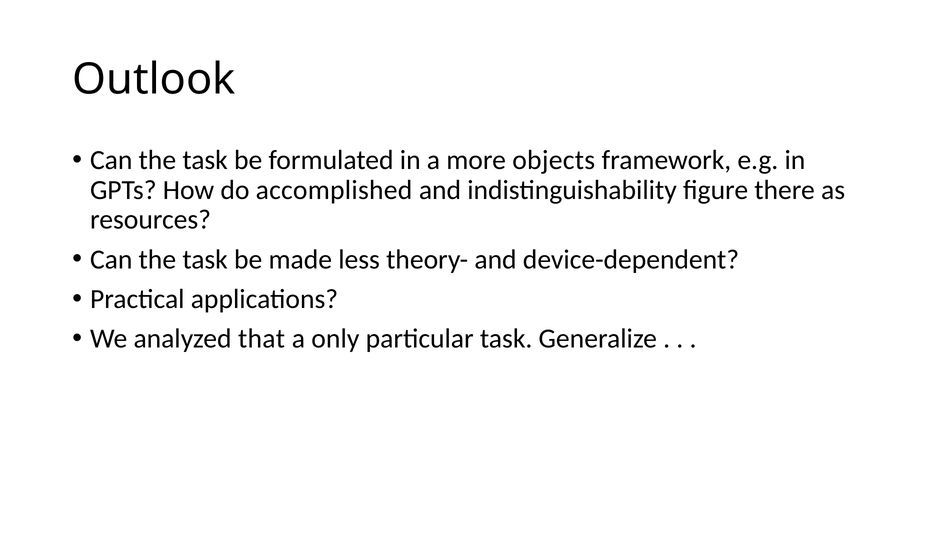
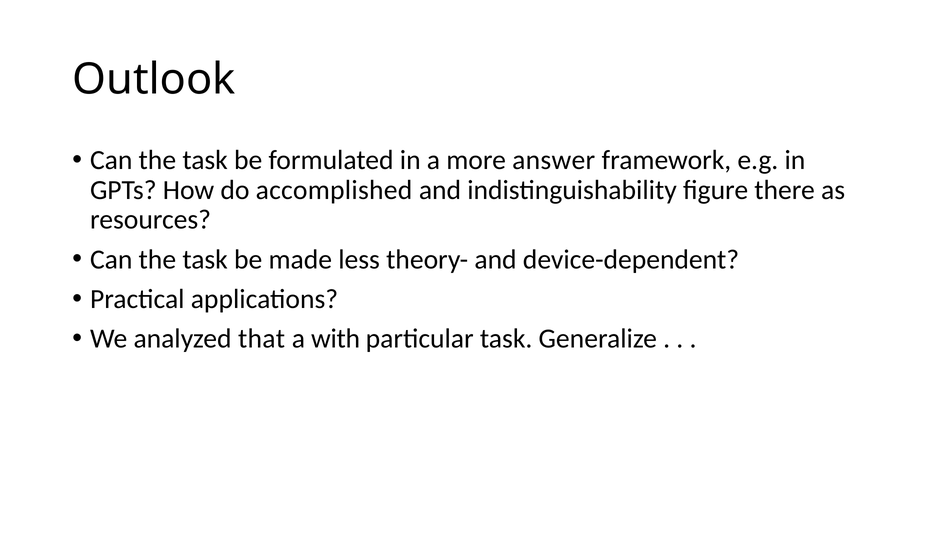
objects: objects -> answer (554, 160)
only: only -> with (336, 339)
